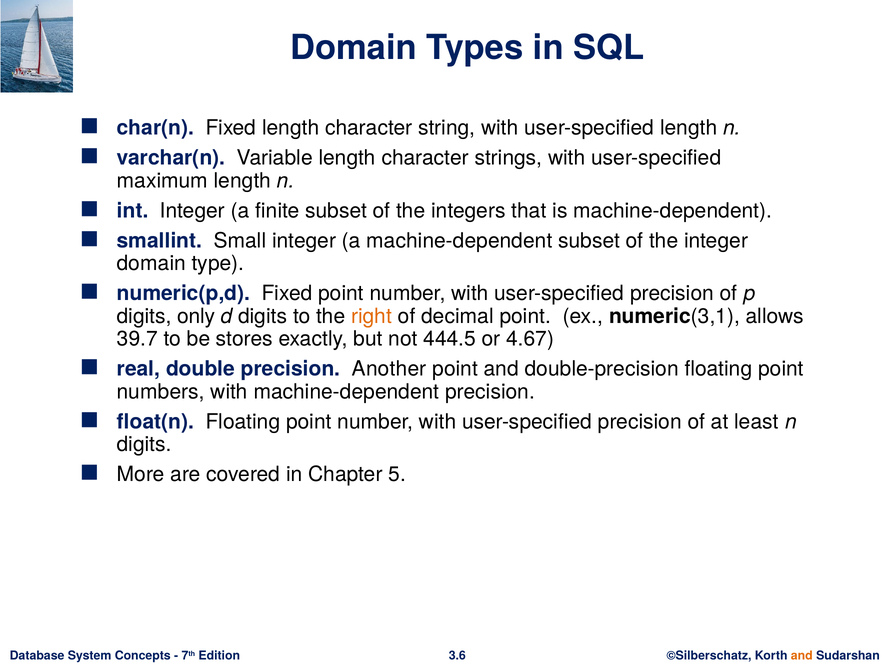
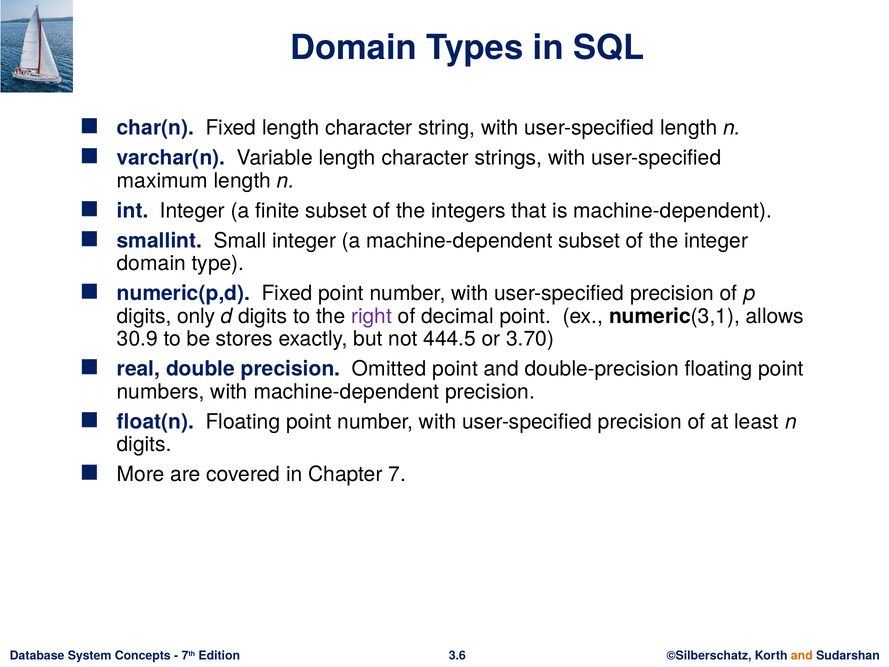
right colour: orange -> purple (372, 316)
39.7: 39.7 -> 30.9 (137, 339)
4.67: 4.67 -> 3.70 (530, 339)
Another: Another -> Omitted (389, 369)
5: 5 -> 7 (397, 474)
